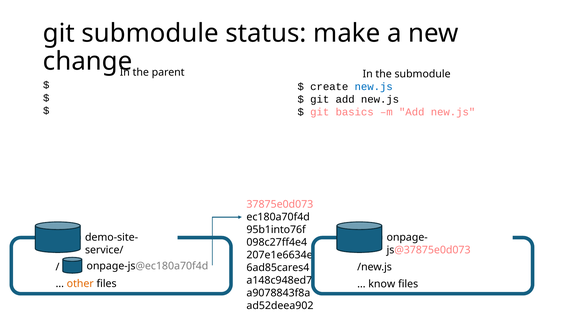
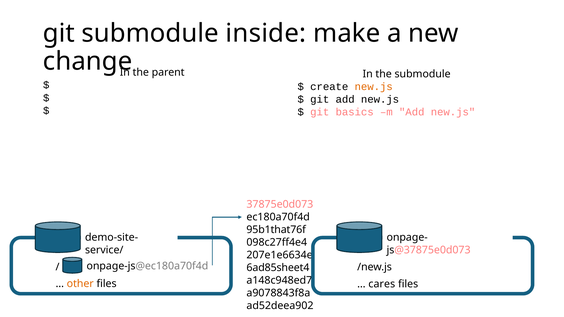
status: status -> inside (266, 33)
new.js colour: blue -> orange (374, 87)
95b1into76f: 95b1into76f -> 95b1that76f (276, 230)
6ad85cares4: 6ad85cares4 -> 6ad85sheet4 (278, 268)
know: know -> cares (382, 284)
